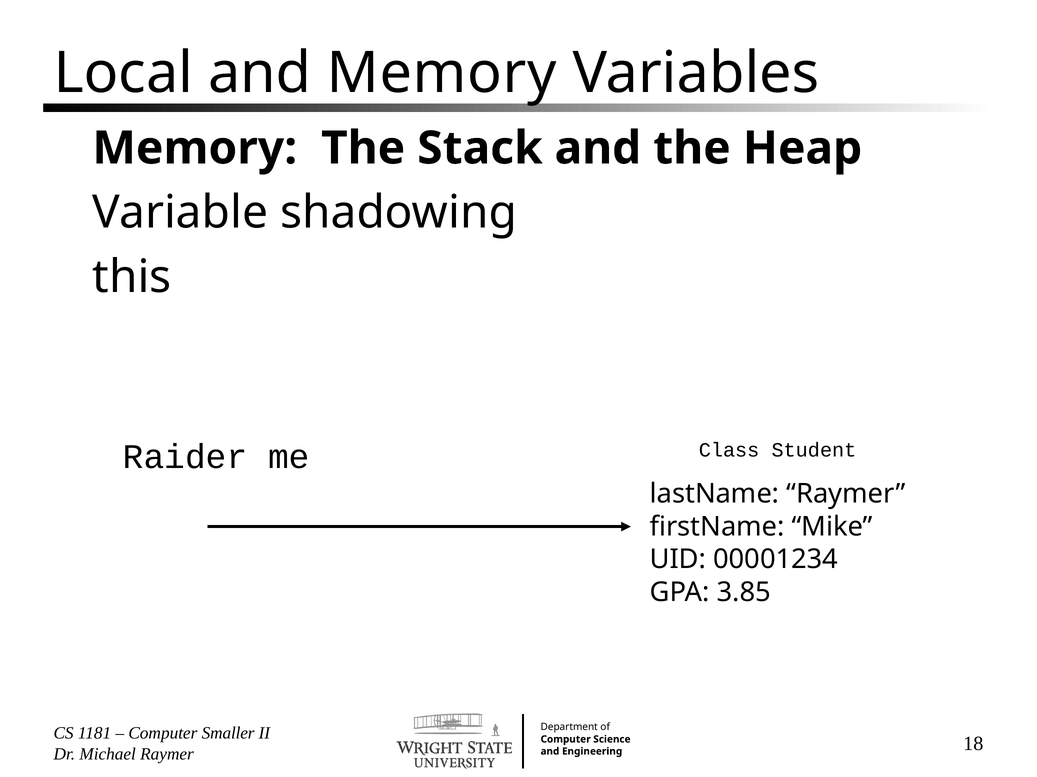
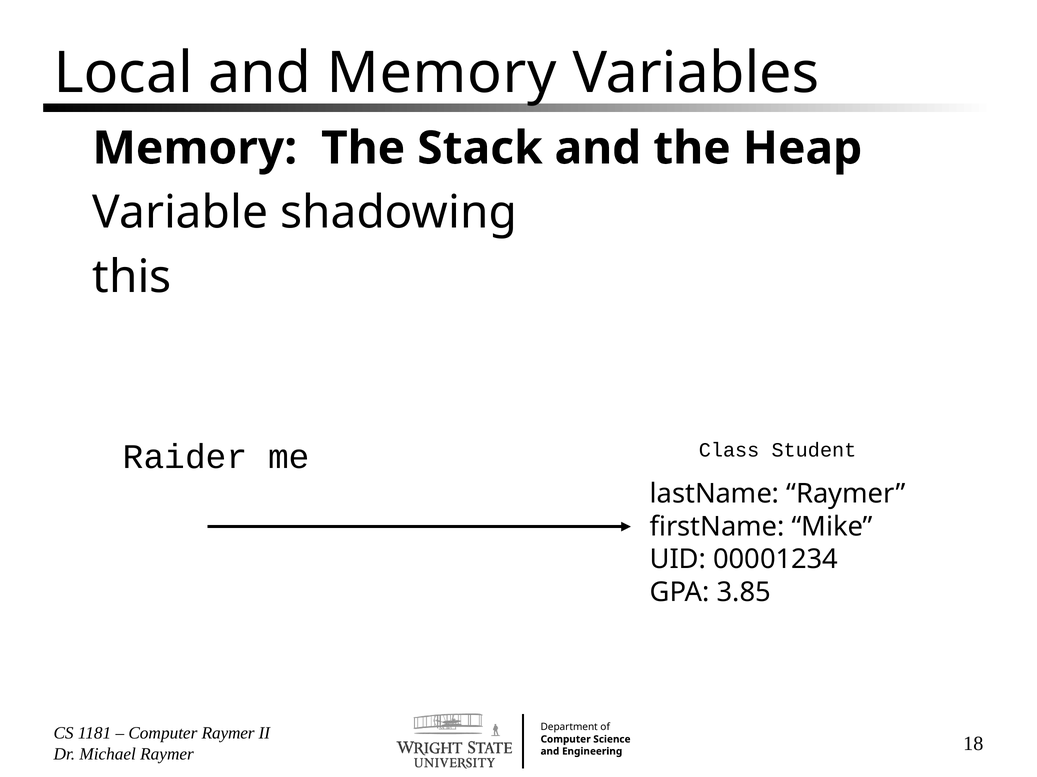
Computer Smaller: Smaller -> Raymer (228, 734)
